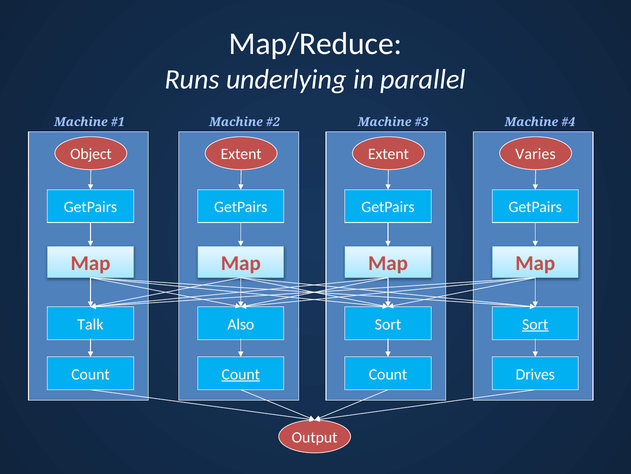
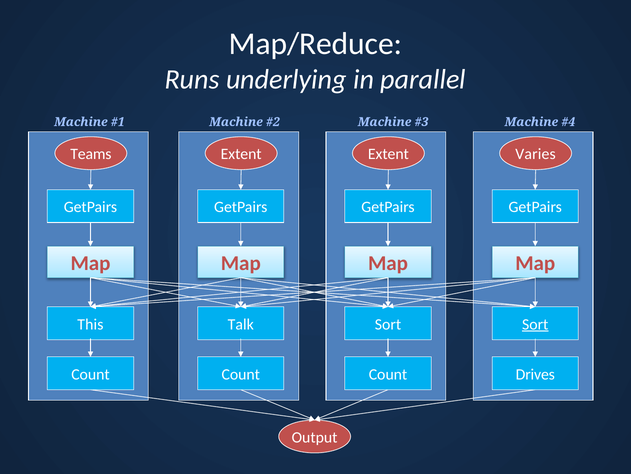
Object: Object -> Teams (91, 154)
Talk: Talk -> This (90, 324)
Also: Also -> Talk (241, 324)
Count underline: present -> none (241, 374)
